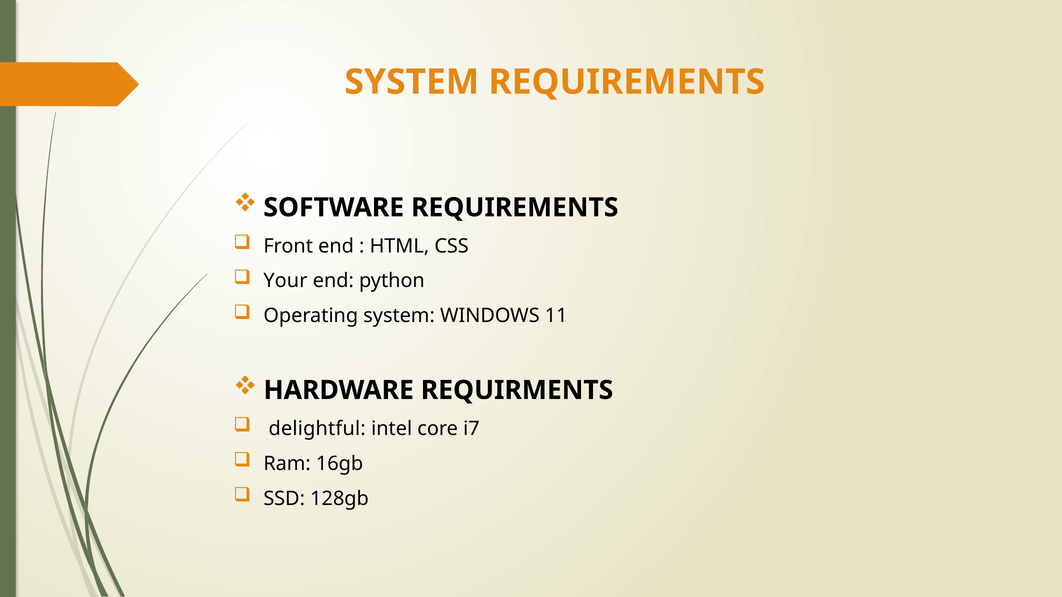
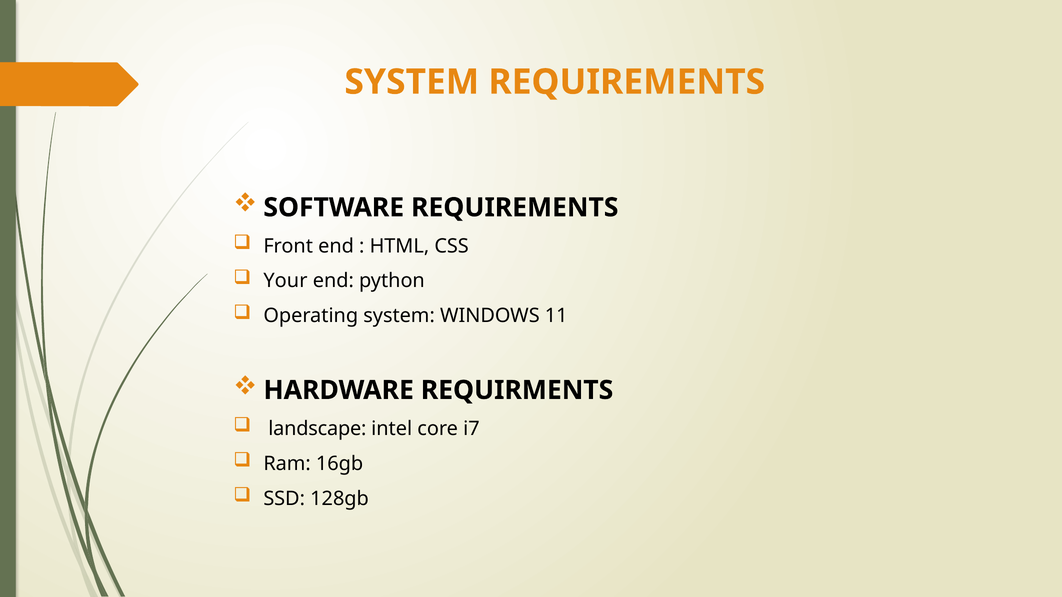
delightful: delightful -> landscape (317, 429)
